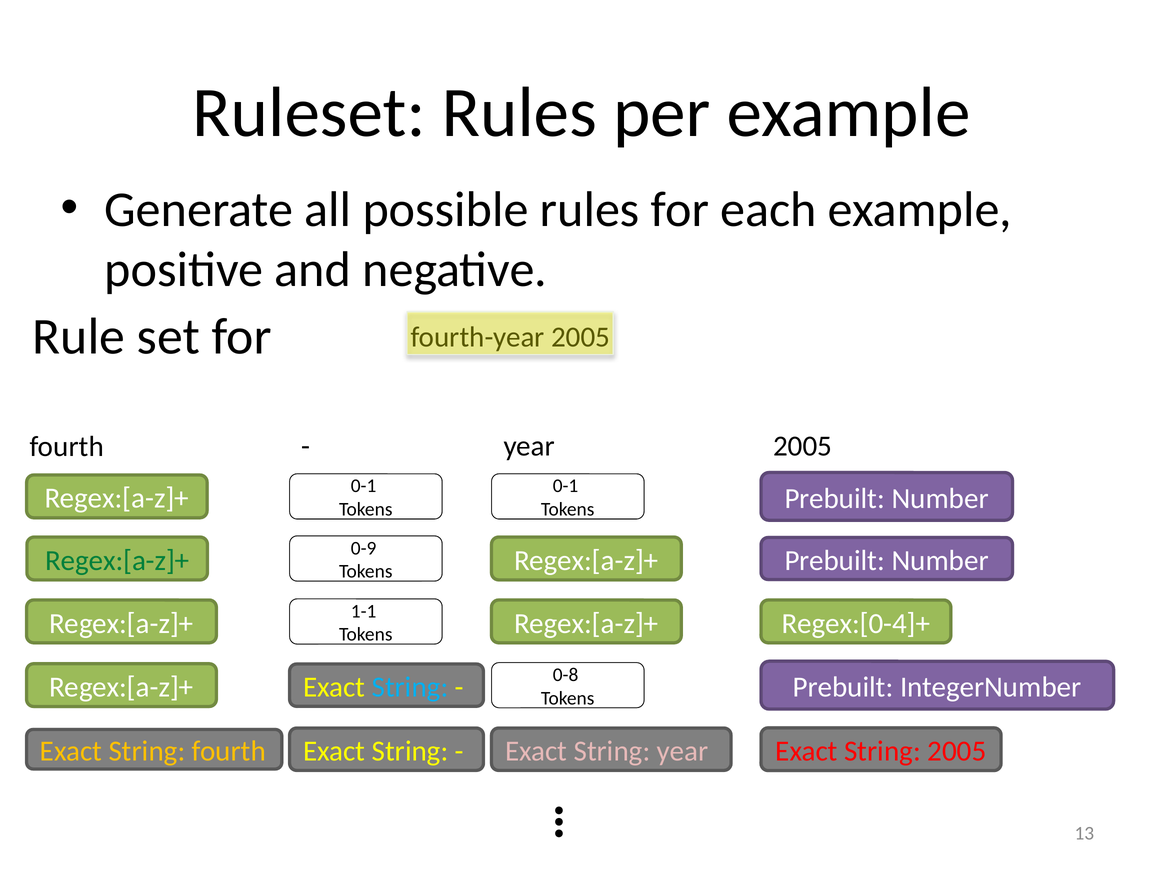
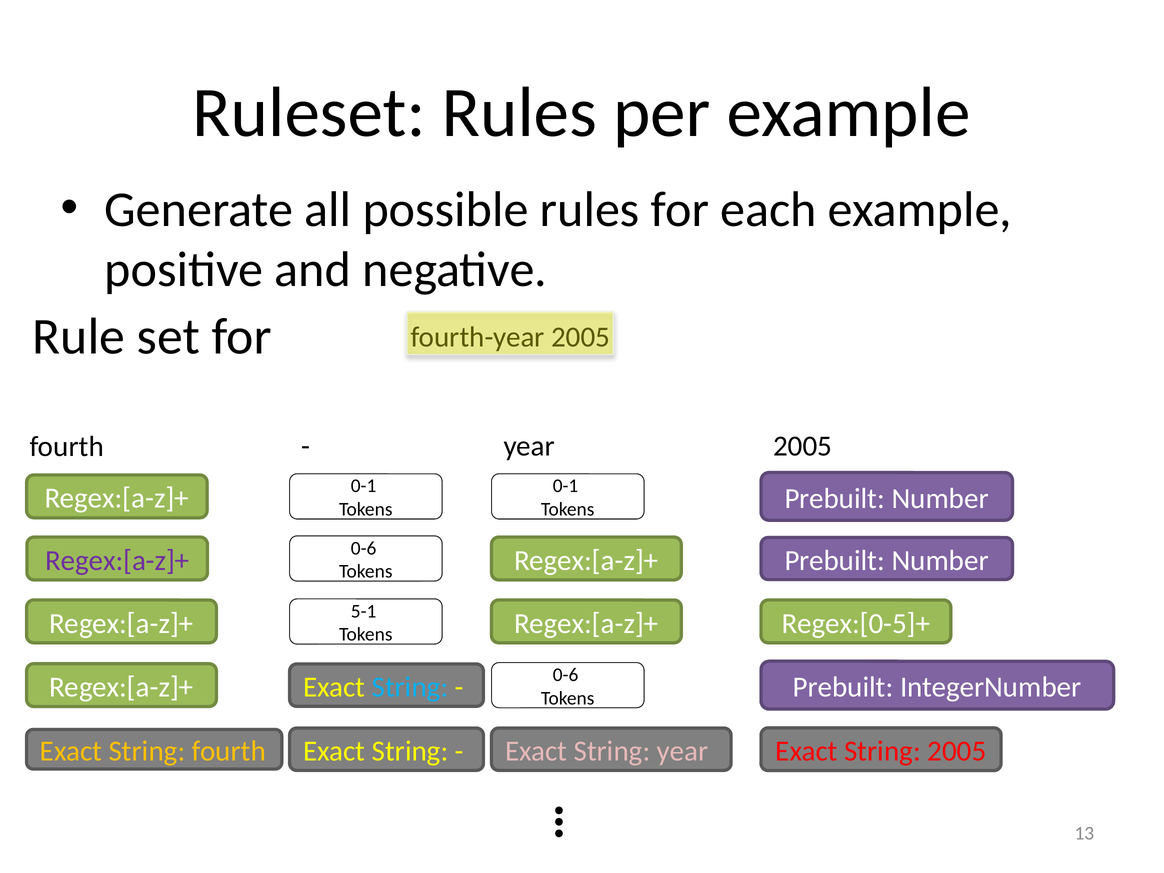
0-9: 0-9 -> 0-6 (364, 548)
Regex:[a-z]+ colour: green -> purple (117, 560)
1-1: 1-1 -> 5-1 (364, 611)
Regex:[0-4]+: Regex:[0-4]+ -> Regex:[0-5]+ (856, 623)
0-8: 0-8 -> 0-6 (566, 675)
